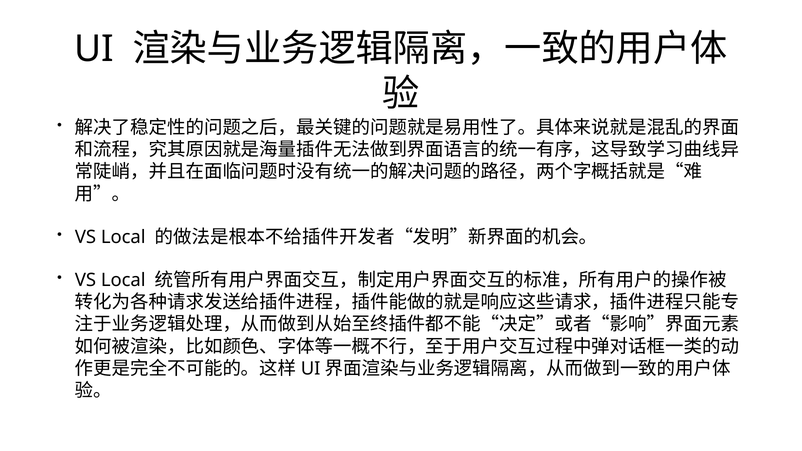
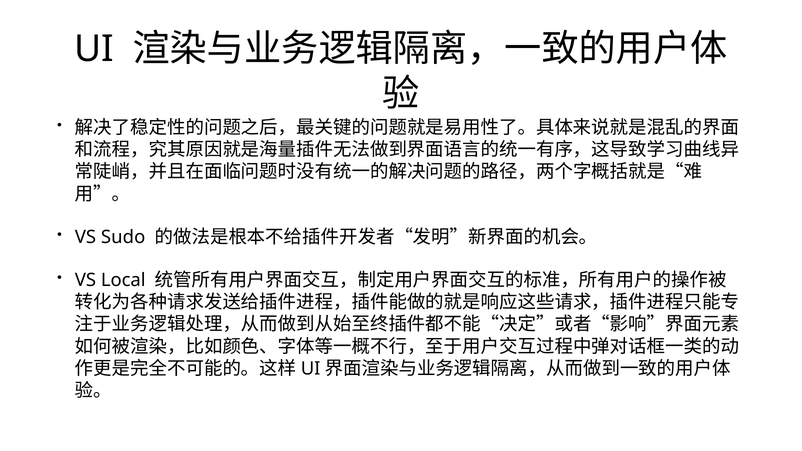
Local: Local -> Sudo (123, 237)
